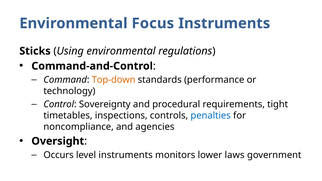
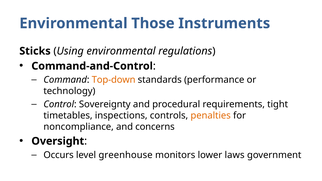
Focus: Focus -> Those (153, 23)
penalties colour: blue -> orange (211, 116)
agencies: agencies -> concerns (155, 127)
level instruments: instruments -> greenhouse (126, 155)
